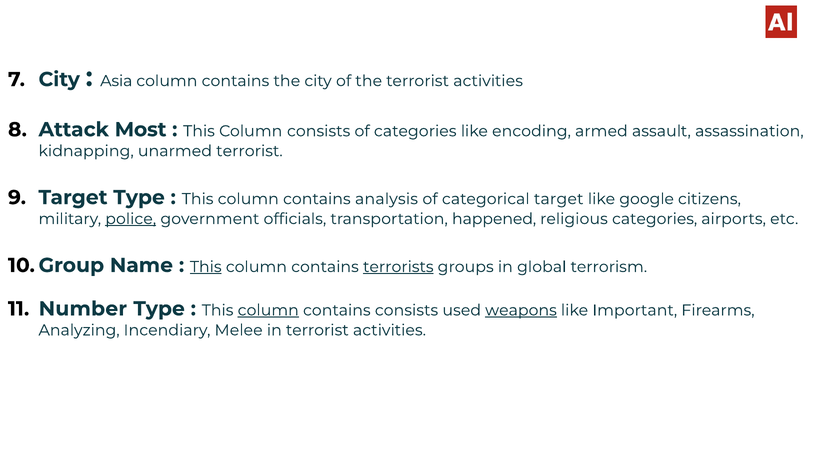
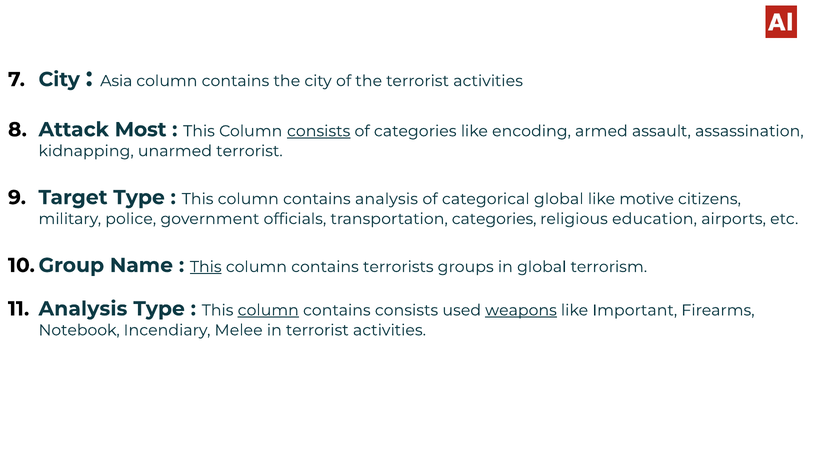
consists underline: none -> present (319, 131)
categorical target: target -> global (559, 199)
google: google -> motive (647, 199)
police underline: present -> none (131, 219)
transportation happened: happened -> categories (494, 219)
religious categories: categories -> education (654, 219)
terrorists underline: present -> none (398, 267)
Number: Number -> Analysis (83, 309)
Analyzing: Analyzing -> Notebook (79, 330)
